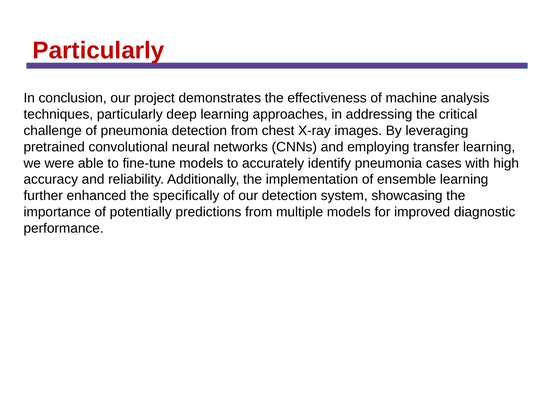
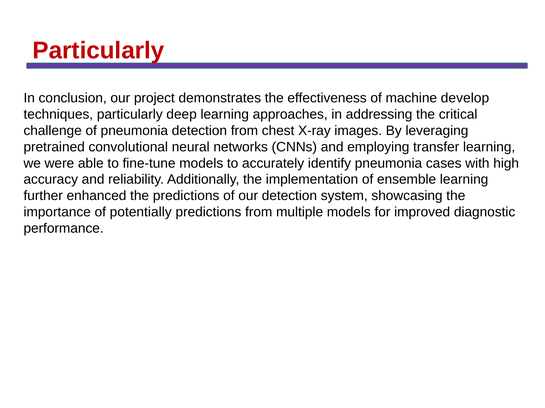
analysis: analysis -> develop (465, 98)
the specifically: specifically -> predictions (186, 196)
